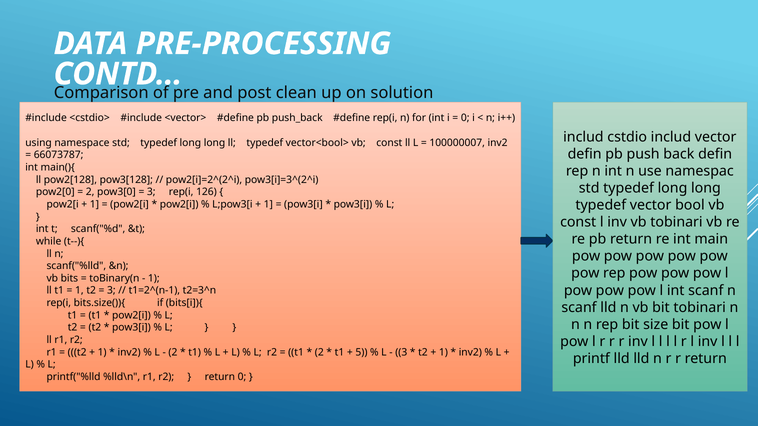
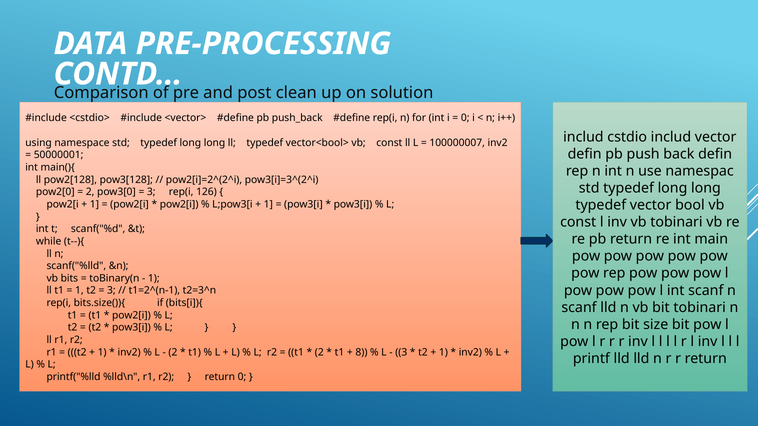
66073787: 66073787 -> 50000001 (59, 155)
5: 5 -> 8 (361, 353)
